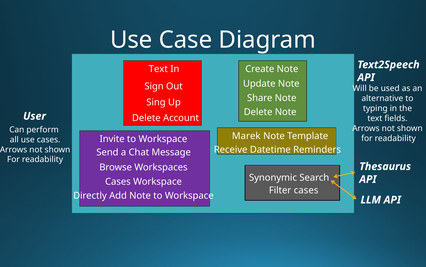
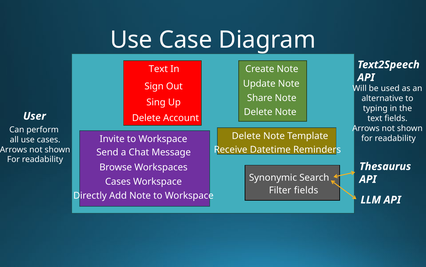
Marek: Marek -> Delete (246, 136)
Filter cases: cases -> fields (306, 190)
